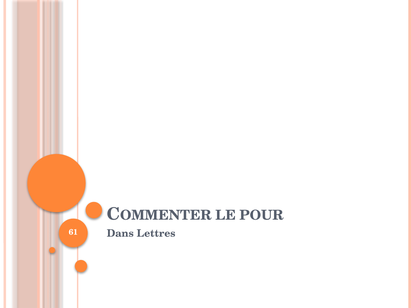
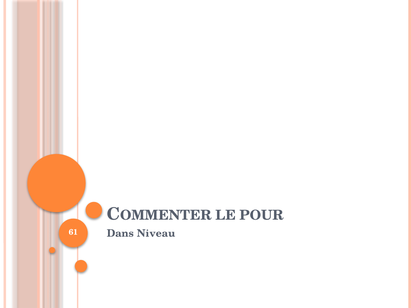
Lettres: Lettres -> Niveau (156, 234)
